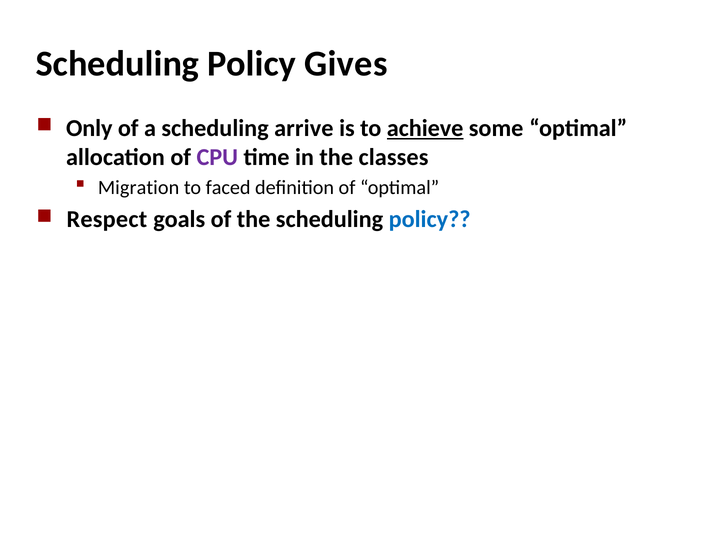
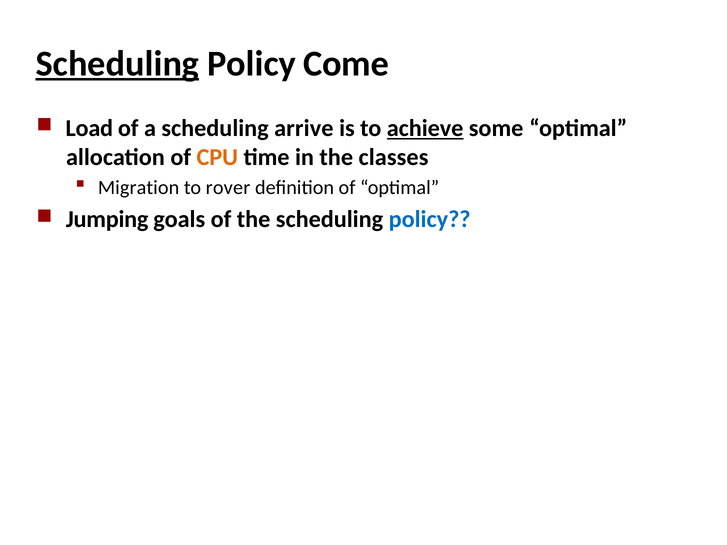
Scheduling underline: none -> present (117, 64)
Gives: Gives -> Come (346, 64)
Only: Only -> Load (89, 128)
CPU colour: purple -> orange (217, 157)
faced: faced -> rover (228, 188)
Respect: Respect -> Jumping (107, 219)
